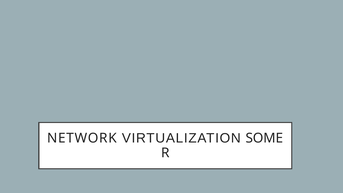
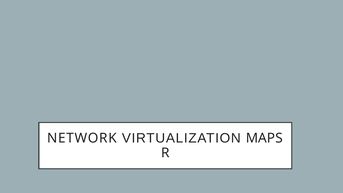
SOME: SOME -> MAPS (264, 138)
